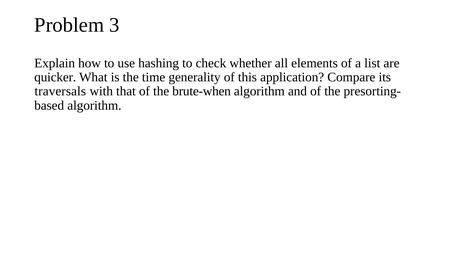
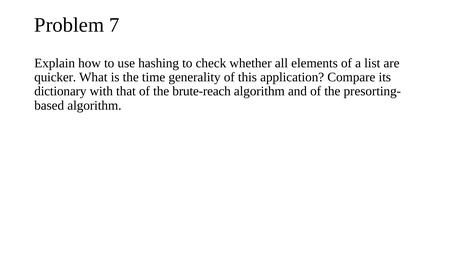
3: 3 -> 7 (114, 25)
traversals: traversals -> dictionary (60, 91)
brute-when: brute-when -> brute-reach (202, 91)
